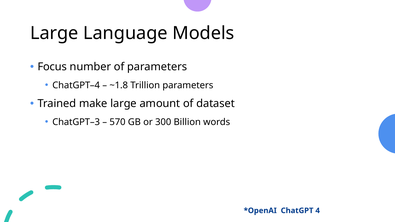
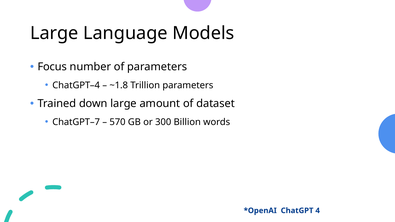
make: make -> down (93, 104)
ChatGPT–3: ChatGPT–3 -> ChatGPT–7 (76, 122)
